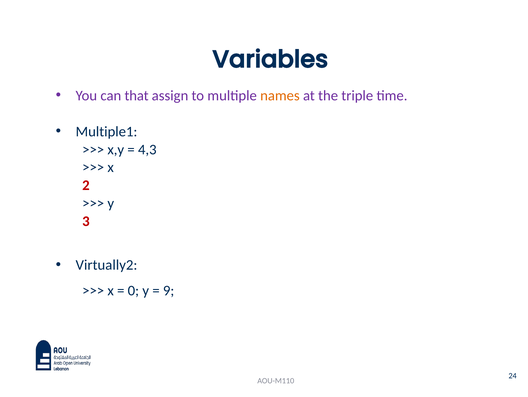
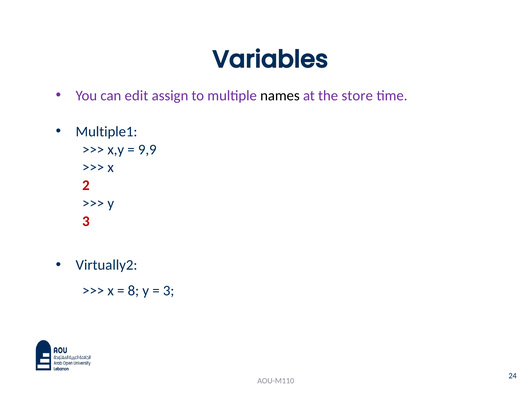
that: that -> edit (136, 96)
names colour: orange -> black (280, 96)
triple: triple -> store (357, 96)
4,3: 4,3 -> 9,9 (147, 150)
0: 0 -> 8 (133, 291)
9: 9 -> 3 (169, 291)
